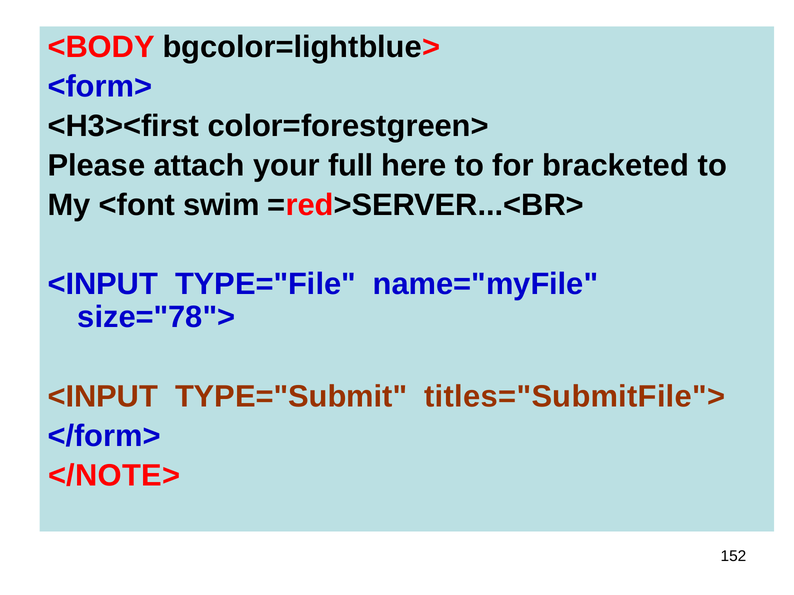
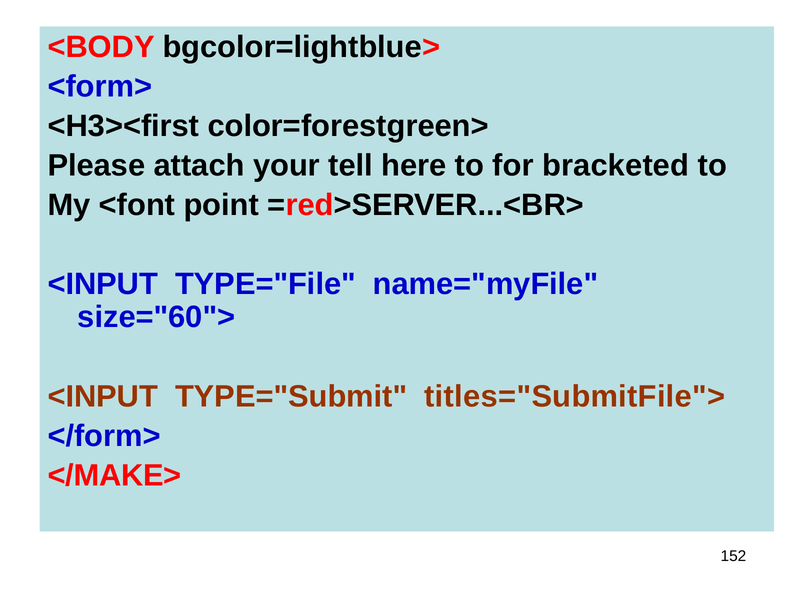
full: full -> tell (351, 166)
swim: swim -> point (221, 205)
size="78">: size="78"> -> size="60"> (156, 318)
</NOTE>: </NOTE> -> </MAKE> (115, 476)
